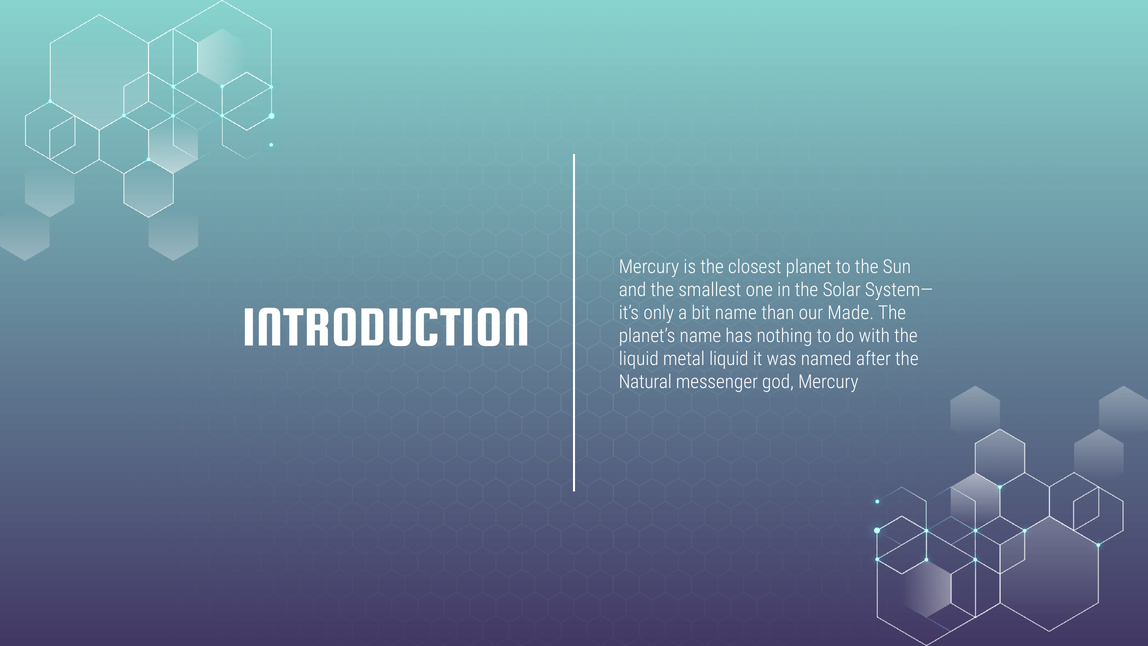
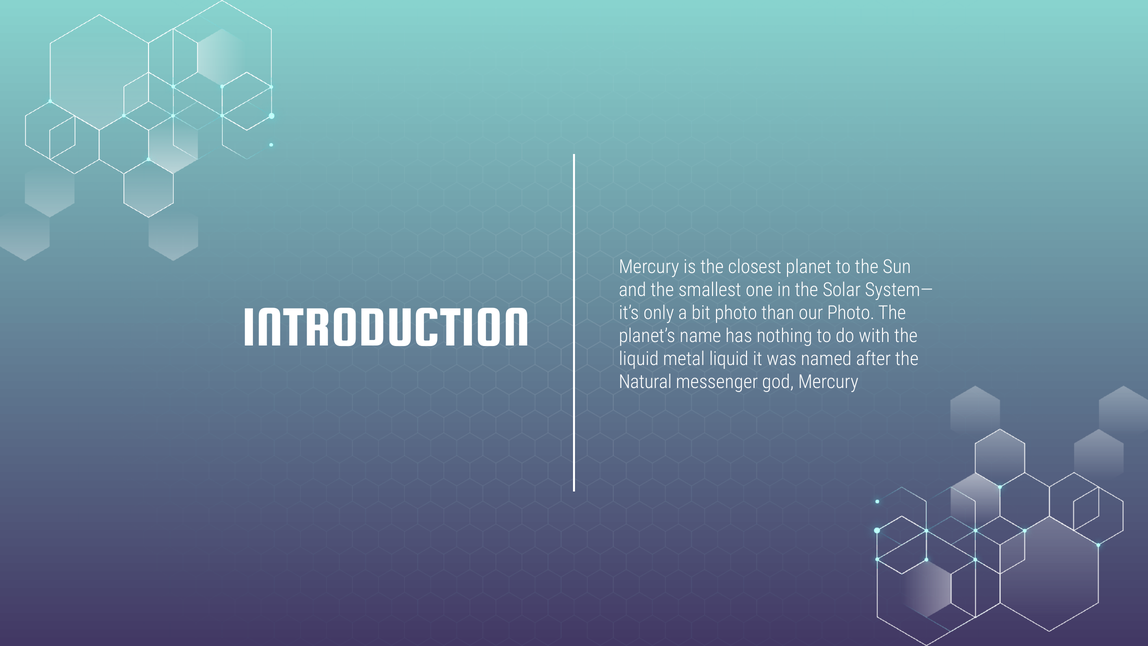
bit name: name -> photo (736, 313)
our Made: Made -> Photo (851, 313)
